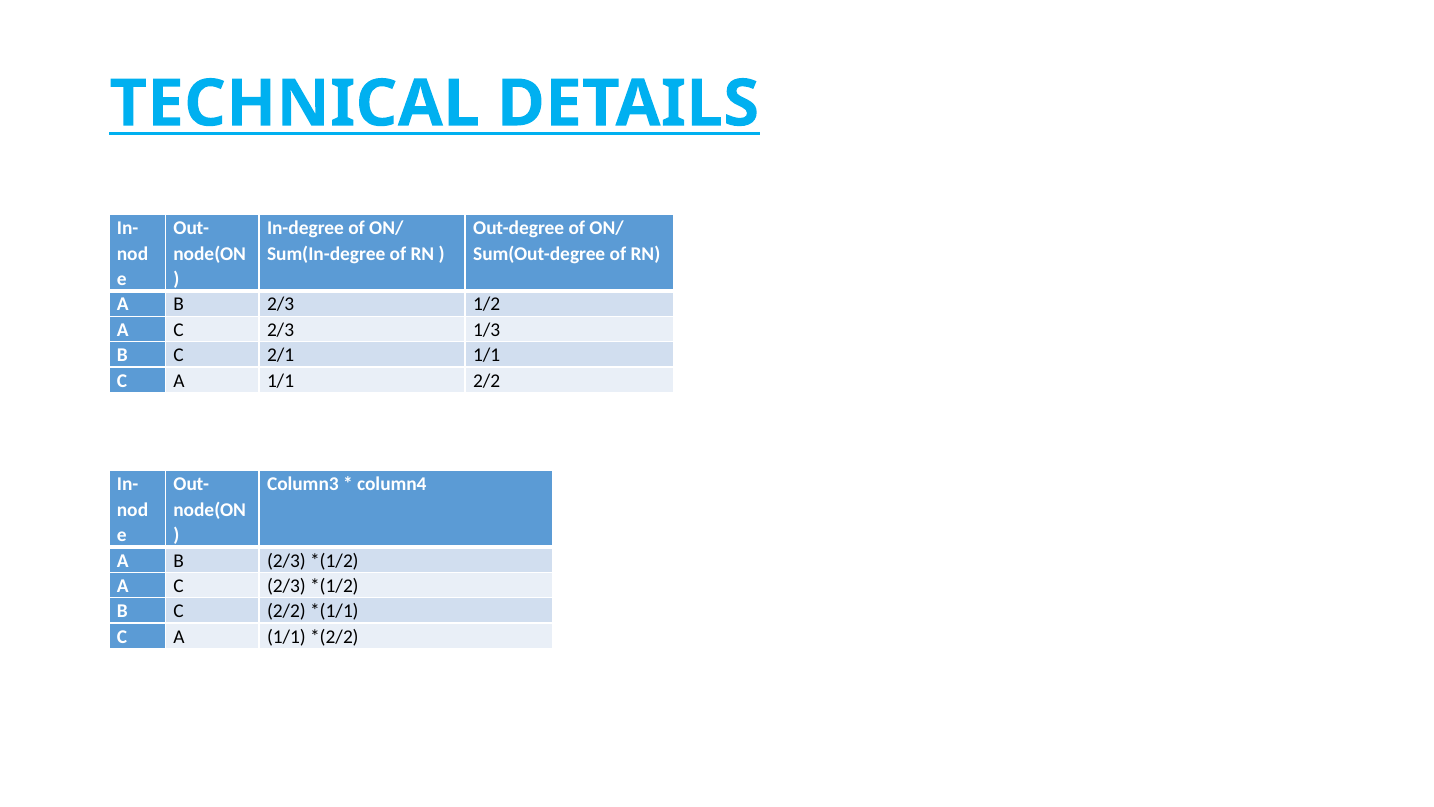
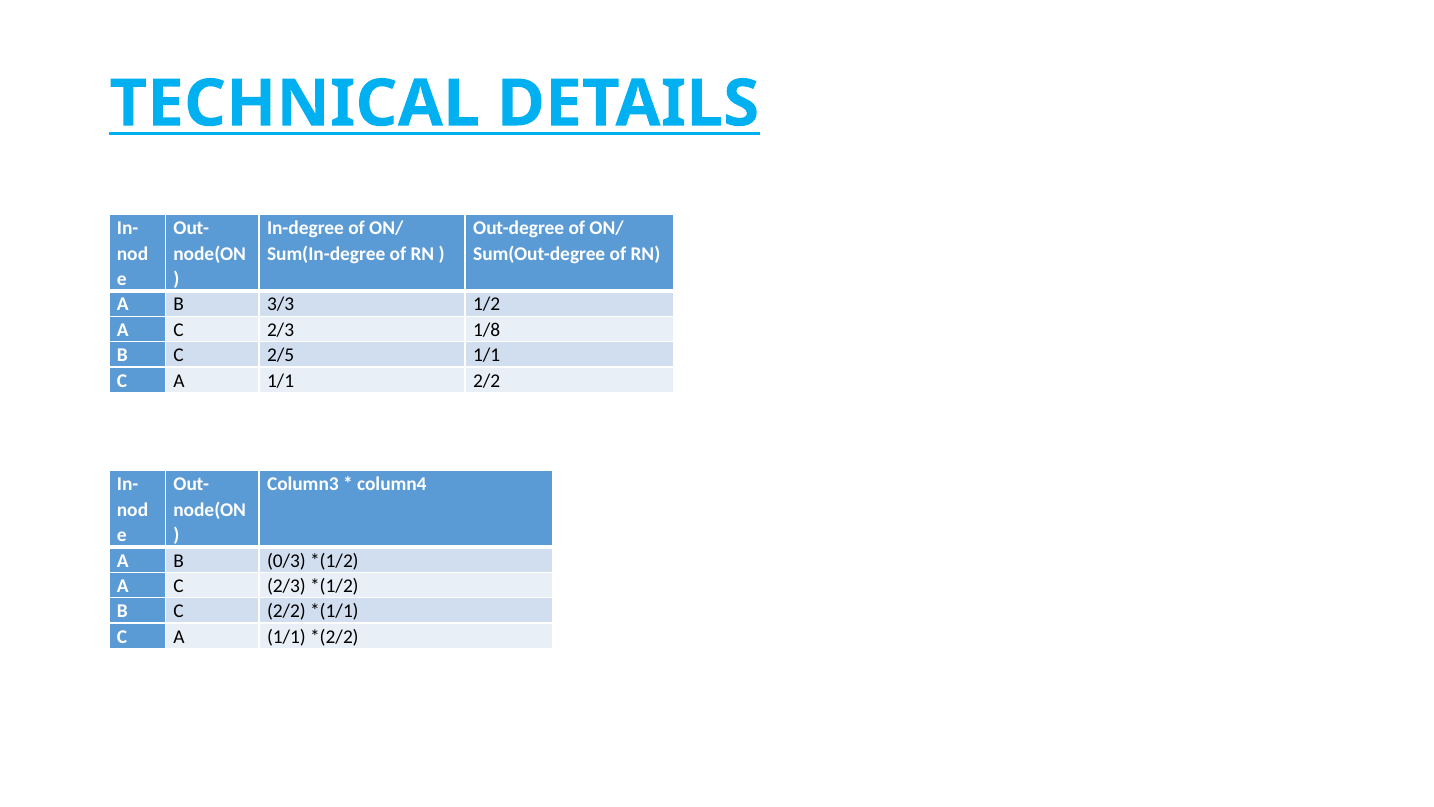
2/3: 2/3 -> 3/3 (281, 304)
1/3: 1/3 -> 1/8 (487, 330)
2/1: 2/1 -> 2/5 (281, 355)
2/3: 2/3 -> 0/3 (286, 560)
